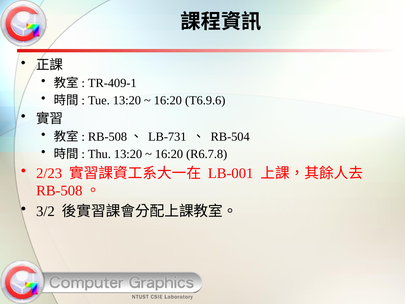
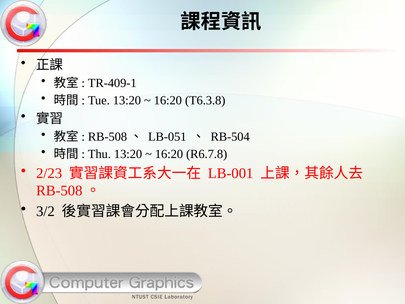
T6.9.6: T6.9.6 -> T6.3.8 (205, 100)
LB-731: LB-731 -> LB-051 (167, 137)
